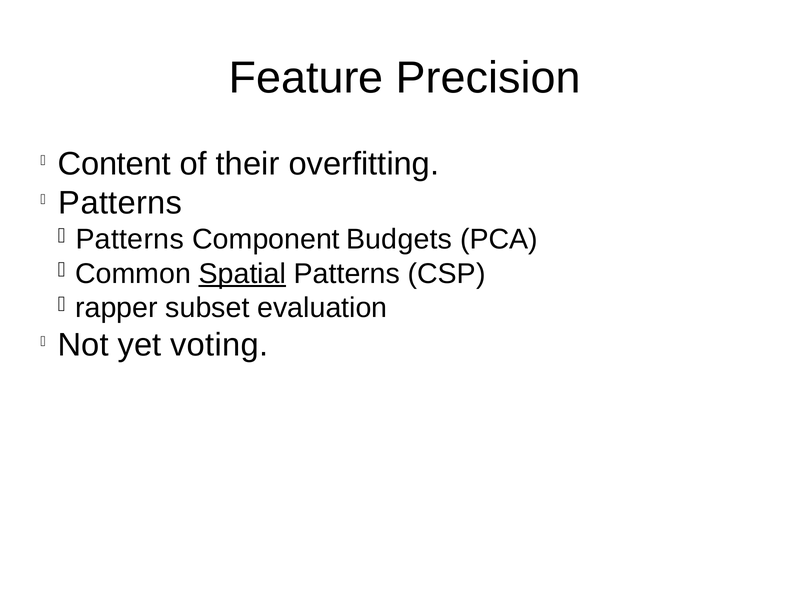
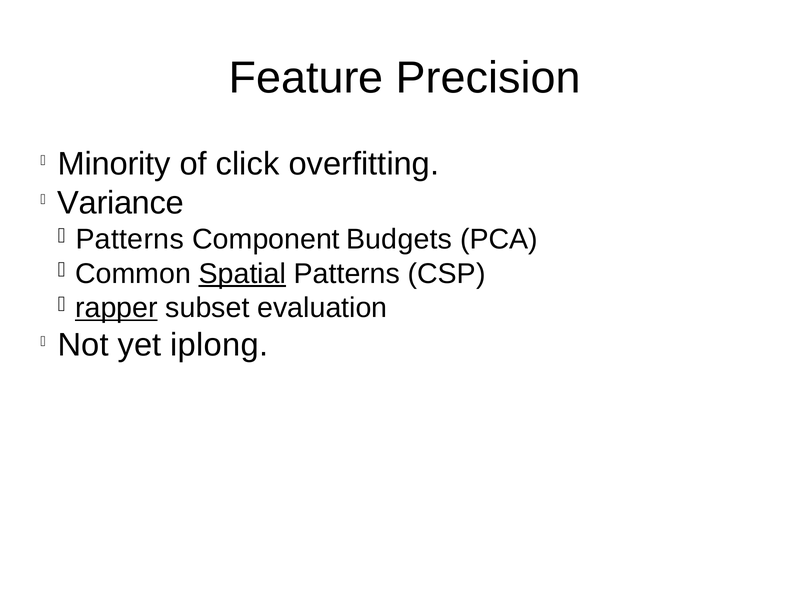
Content: Content -> Minority (114, 164)
their: their -> click (248, 164)
Patterns: Patterns -> Variance (121, 203)
rapper underline: none -> present (116, 308)
voting: voting -> iplong (219, 345)
